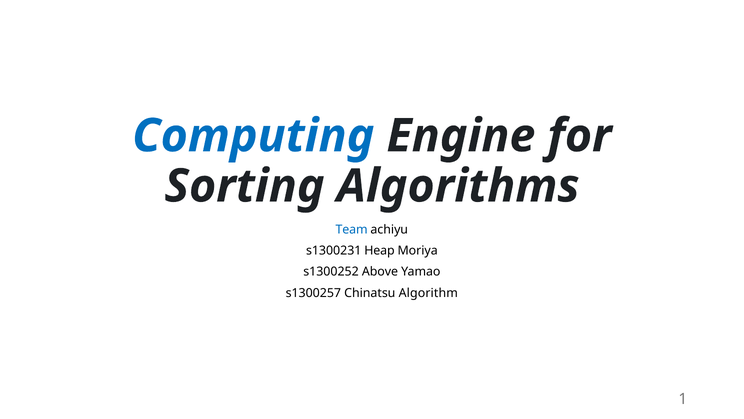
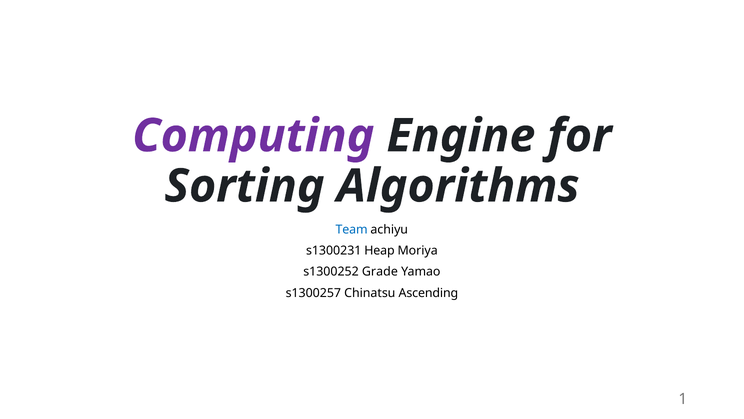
Computing colour: blue -> purple (253, 136)
Above: Above -> Grade (380, 271)
Algorithm: Algorithm -> Ascending (428, 293)
